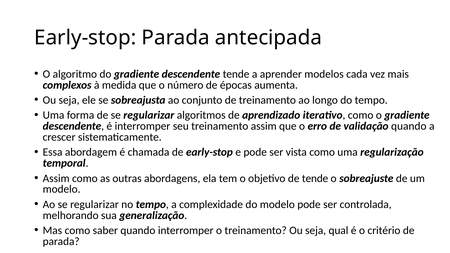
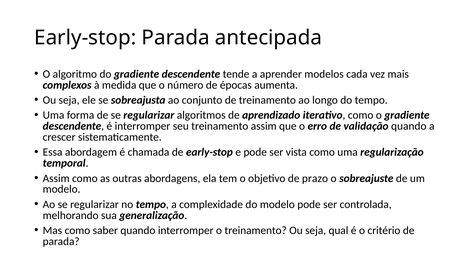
de tende: tende -> prazo (315, 178)
